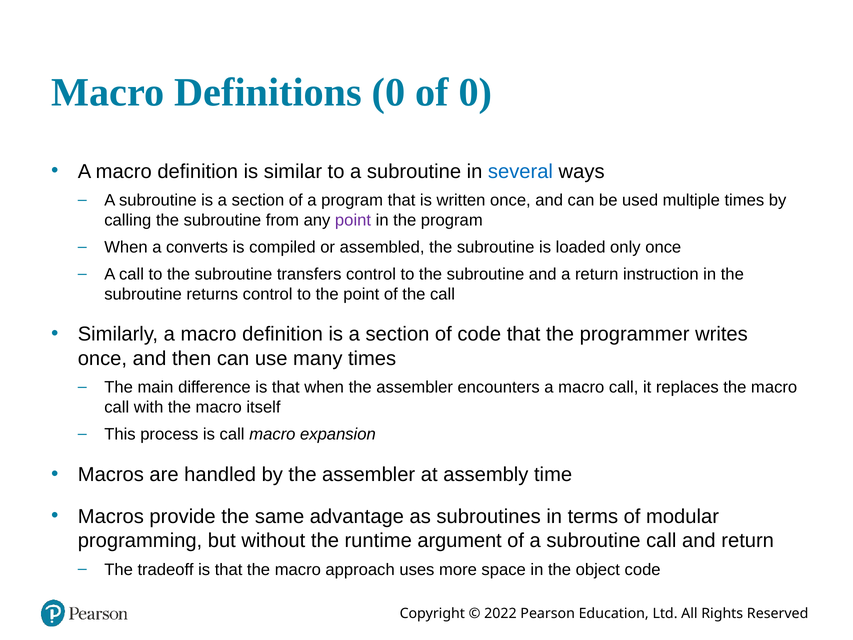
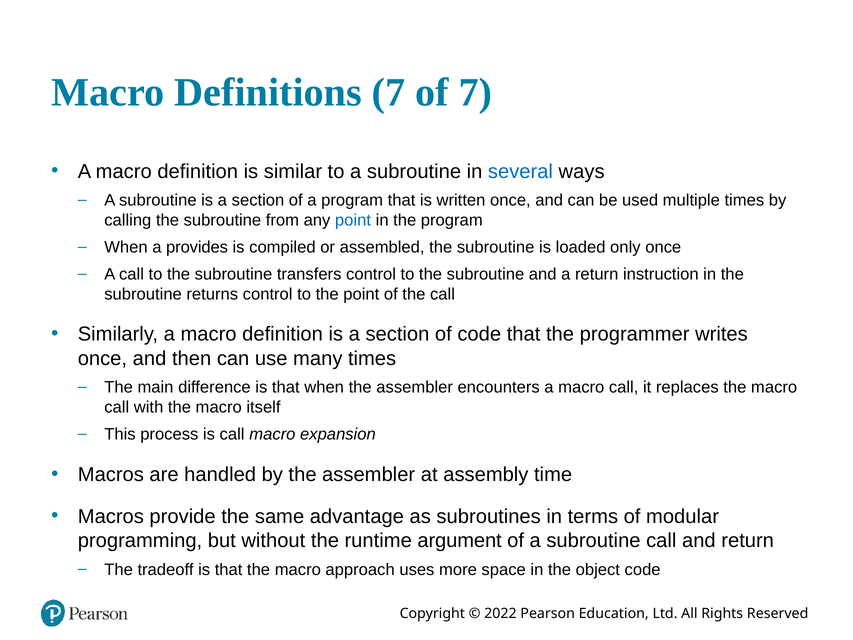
Definitions 0: 0 -> 7 (389, 93)
of 0: 0 -> 7 (476, 93)
point colour: purple -> blue (353, 220)
converts: converts -> provides (197, 247)
